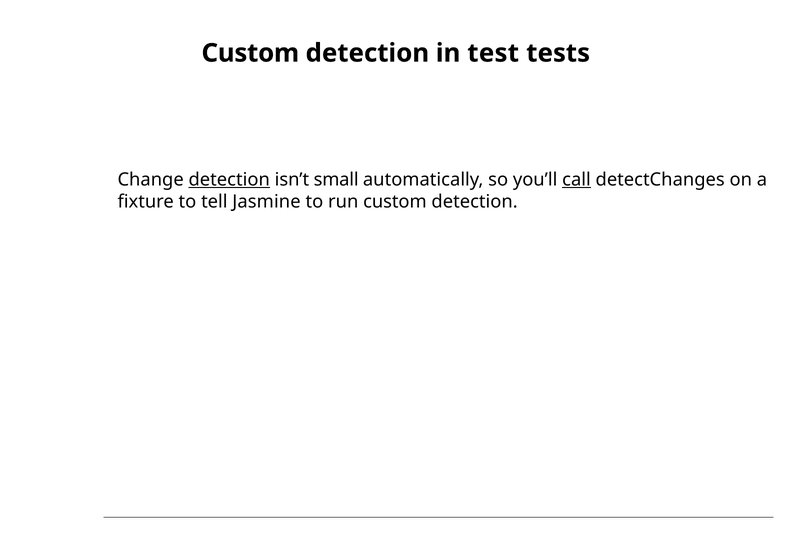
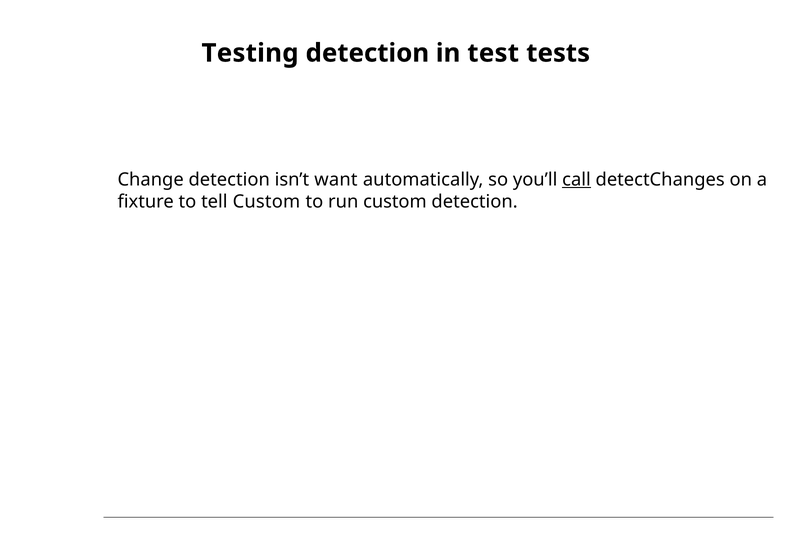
Custom: Custom -> Testing (250, 53)
detection underline: present -> none (229, 179)
small: small -> want (336, 179)
tell Jasmine: Jasmine -> Custom (266, 202)
